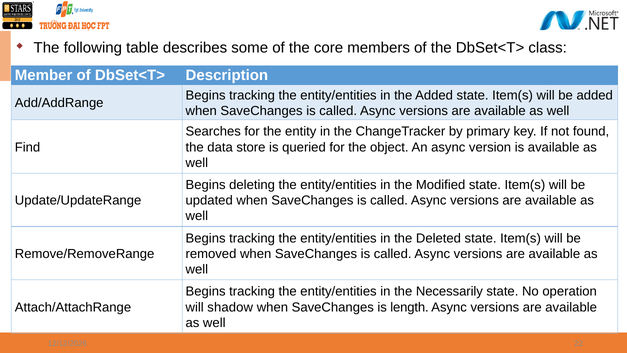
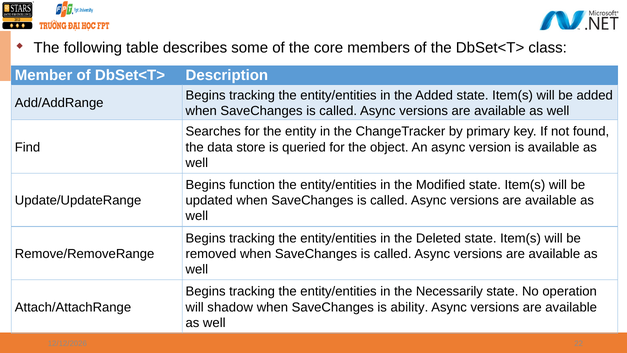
deleting: deleting -> function (252, 185)
length: length -> ability (409, 307)
